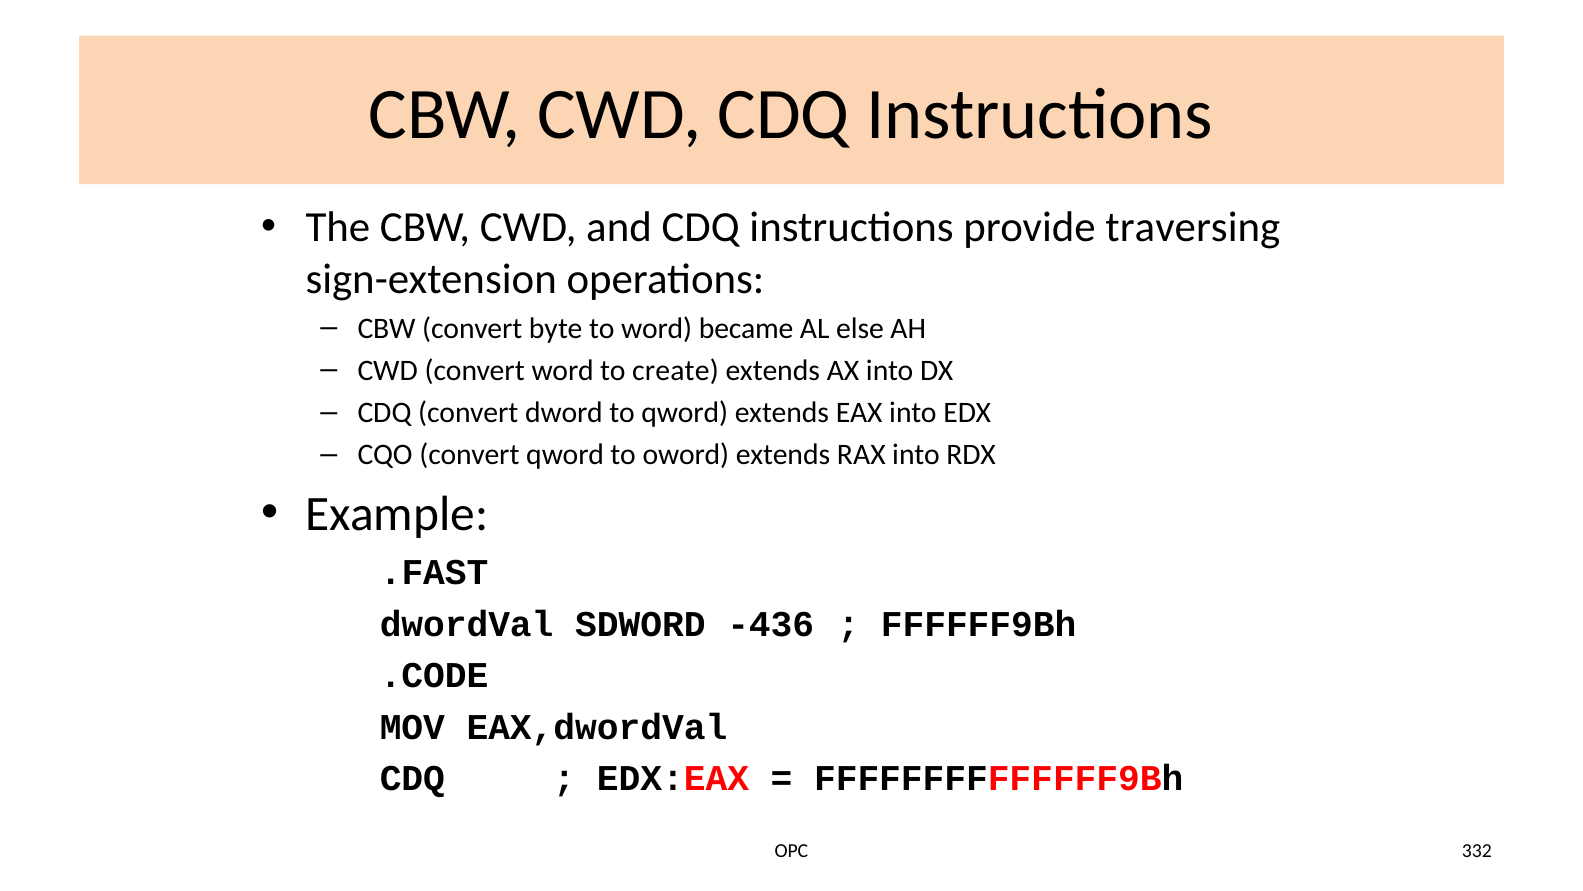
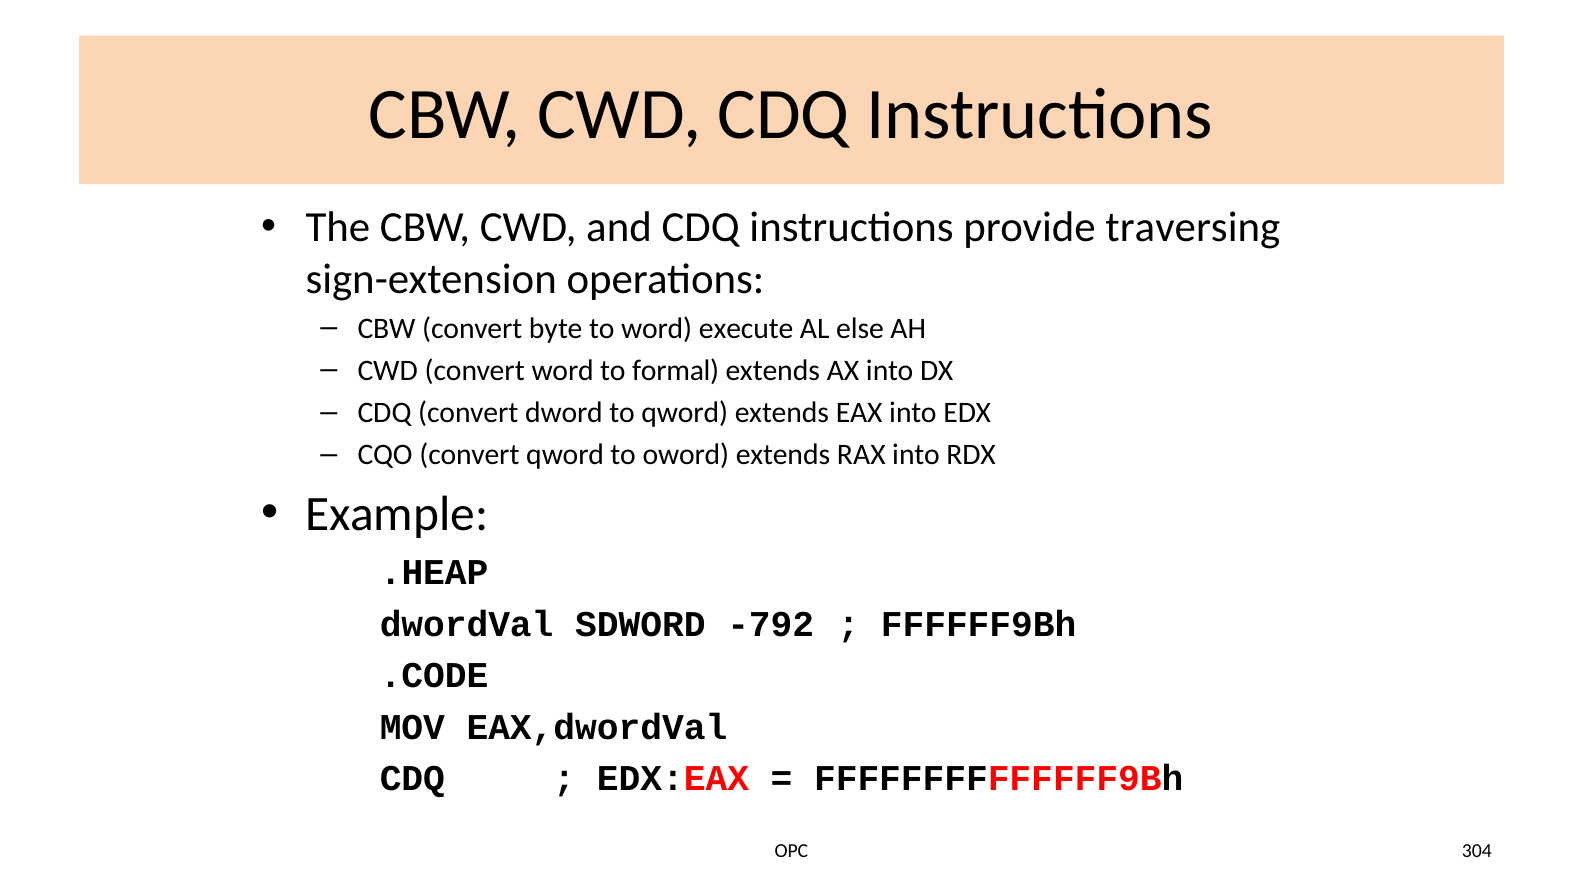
became: became -> execute (746, 328)
create: create -> formal (676, 370)
.FAST: .FAST -> .HEAP (434, 572)
-436: -436 -> -792 (771, 624)
332: 332 -> 304 (1477, 850)
